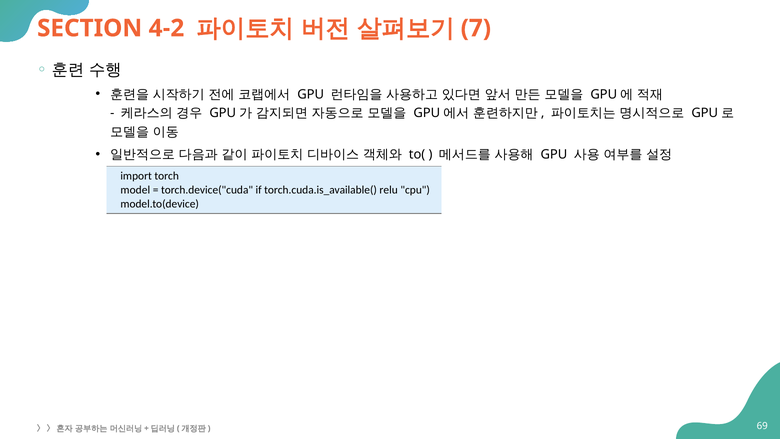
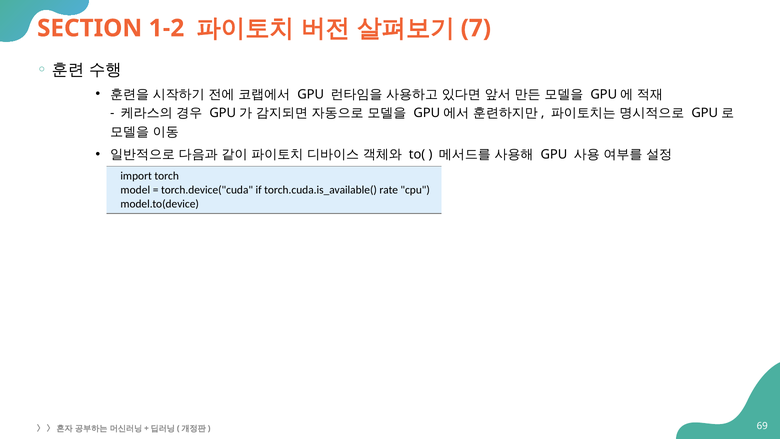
4-2: 4-2 -> 1-2 (166, 28)
relu: relu -> rate (389, 190)
